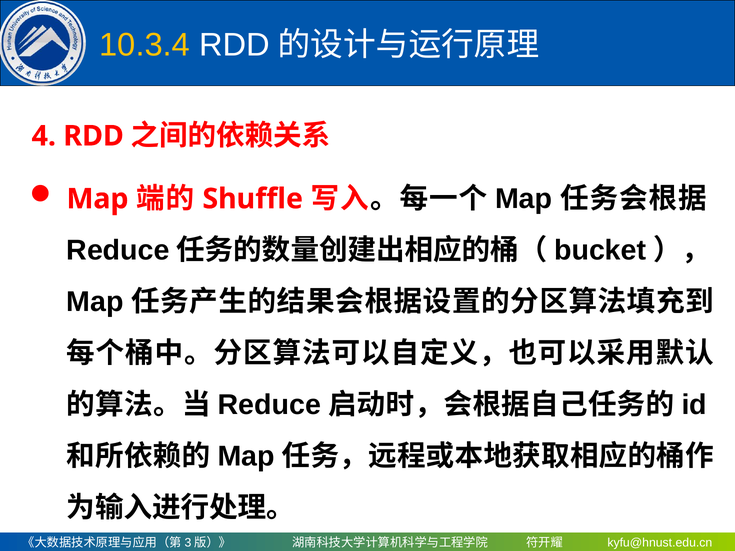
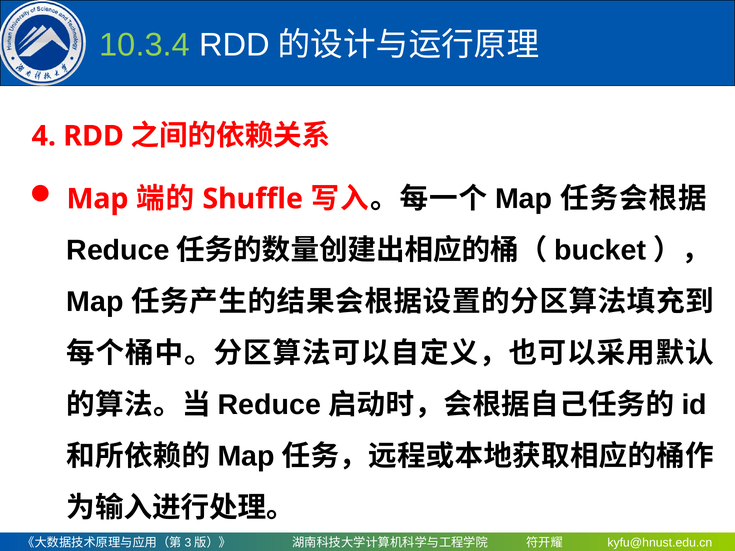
10.3.4 colour: yellow -> light green (145, 45)
